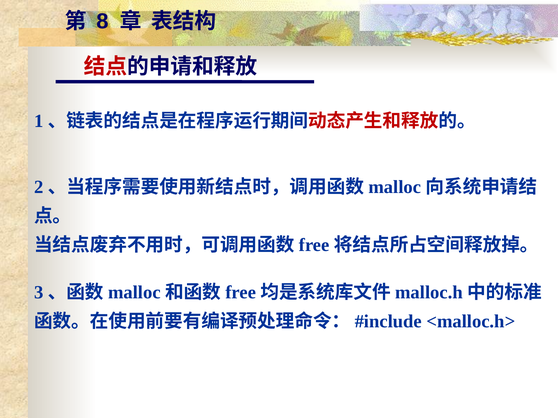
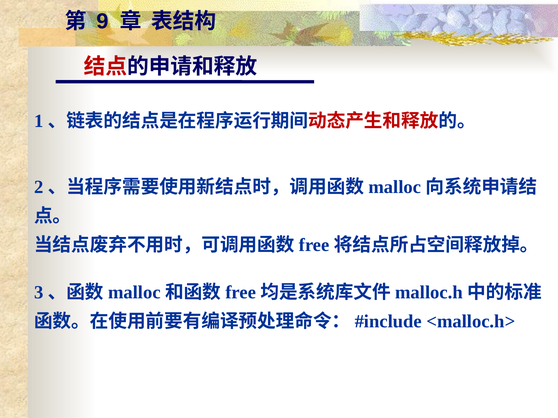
8: 8 -> 9 (103, 21)
